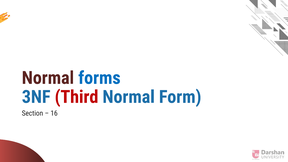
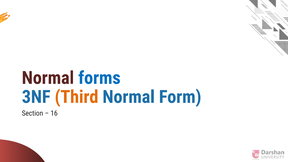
Third colour: red -> orange (77, 97)
